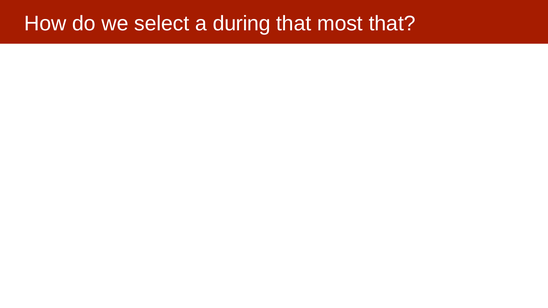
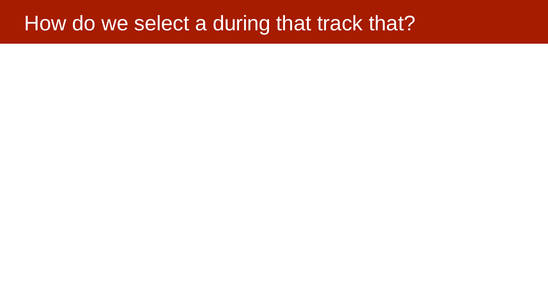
most: most -> track (340, 24)
